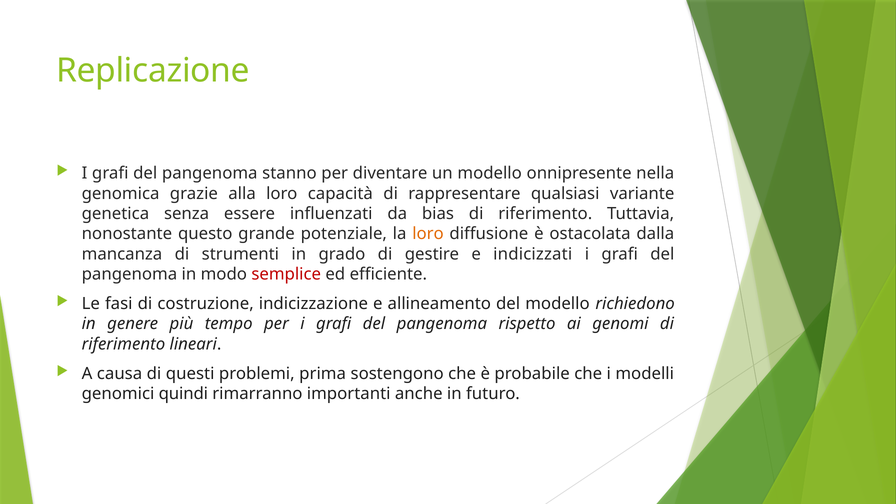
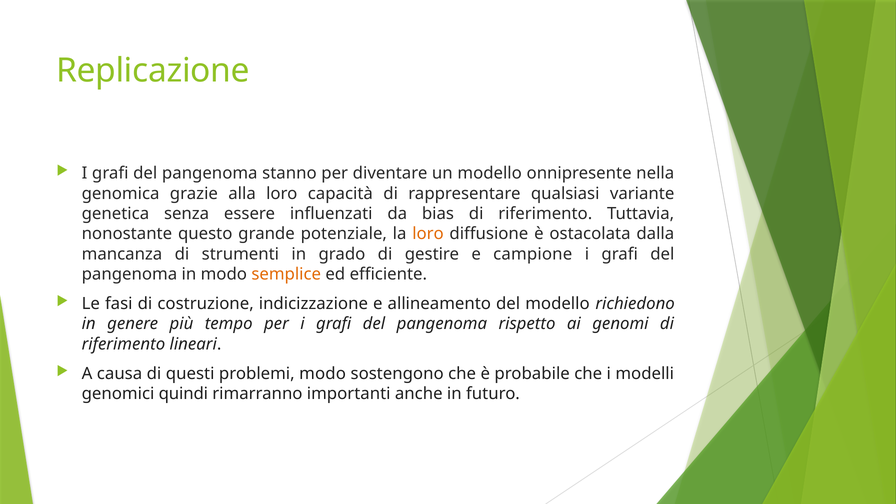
indicizzati: indicizzati -> campione (533, 254)
semplice colour: red -> orange (286, 274)
problemi prima: prima -> modo (323, 374)
